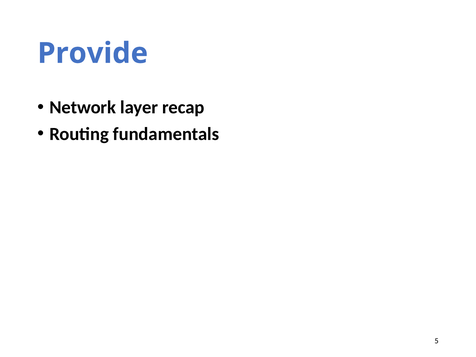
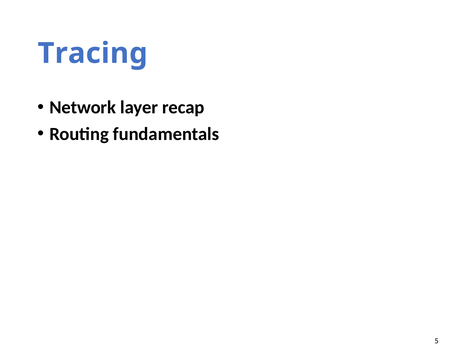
Provide: Provide -> Tracing (93, 53)
